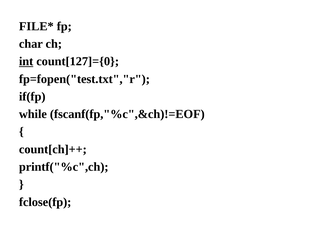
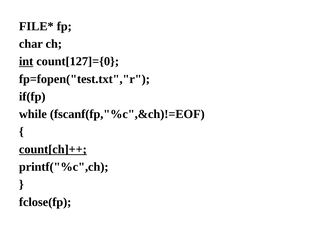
count[ch]++ underline: none -> present (53, 149)
